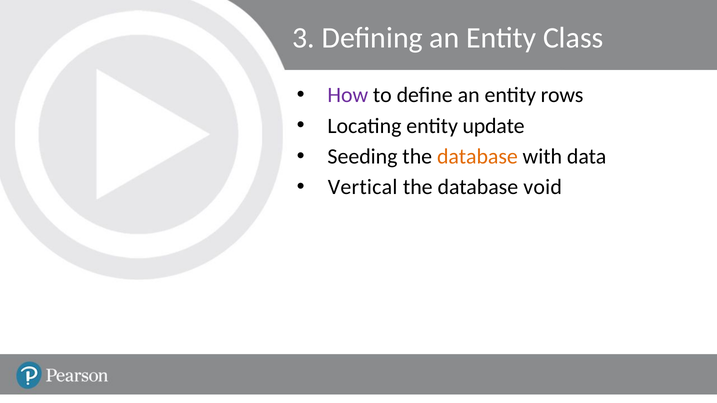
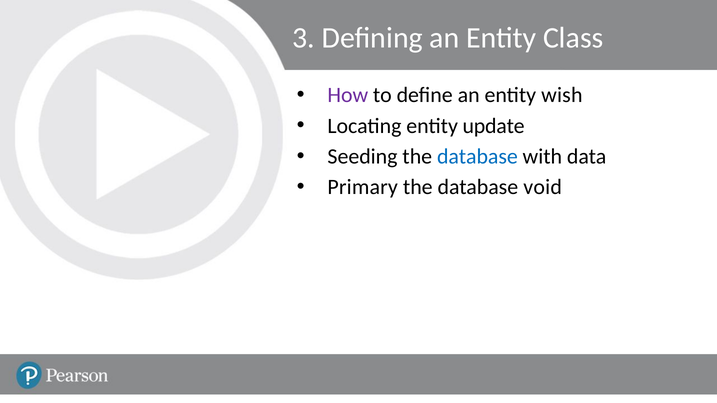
rows: rows -> wish (562, 95)
database colour: orange -> blue (477, 157)
Vertical: Vertical -> Primary (363, 187)
